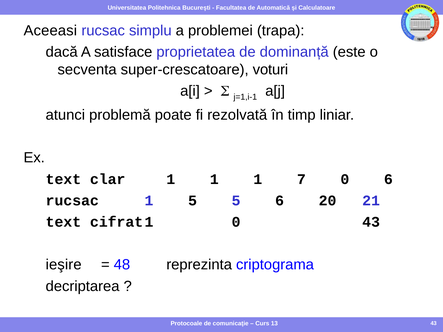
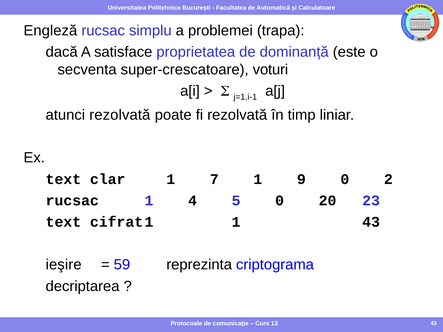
Aceeasi: Aceeasi -> Engleză (50, 31)
atunci problemă: problemă -> rezolvată (120, 115)
clar 1 1: 1 -> 7 (214, 179)
7: 7 -> 9 (301, 179)
0 6: 6 -> 2 (388, 179)
1 5: 5 -> 4 (193, 201)
5 6: 6 -> 0 (280, 201)
21: 21 -> 23 (371, 201)
0: 0 -> 1 (236, 222)
48: 48 -> 59 (122, 265)
